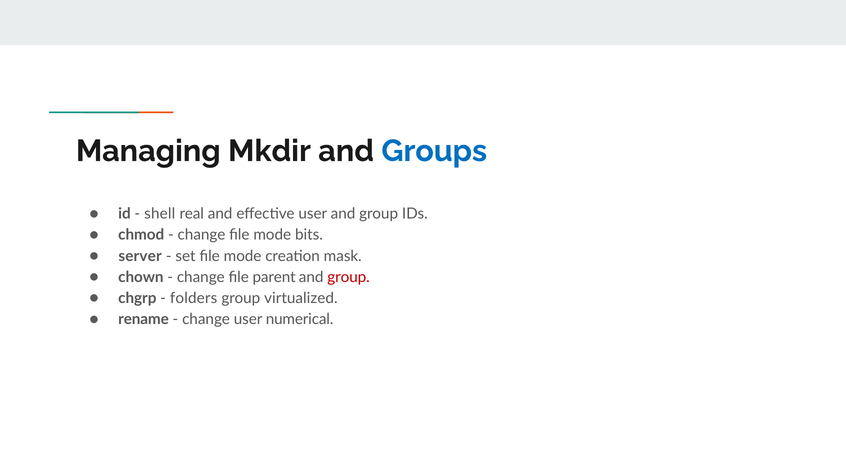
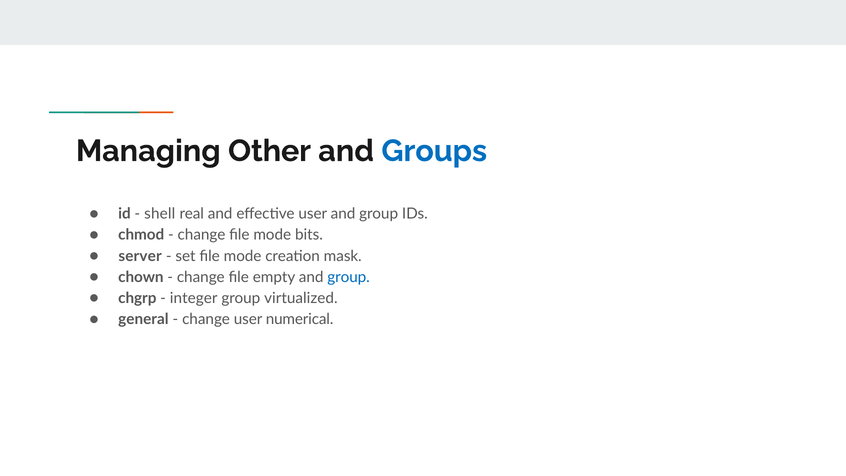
Mkdir: Mkdir -> Other (270, 151)
parent: parent -> empty (274, 277)
group colour: red -> blue (349, 277)
folders: folders -> integer (194, 298)
rename: rename -> general (143, 319)
